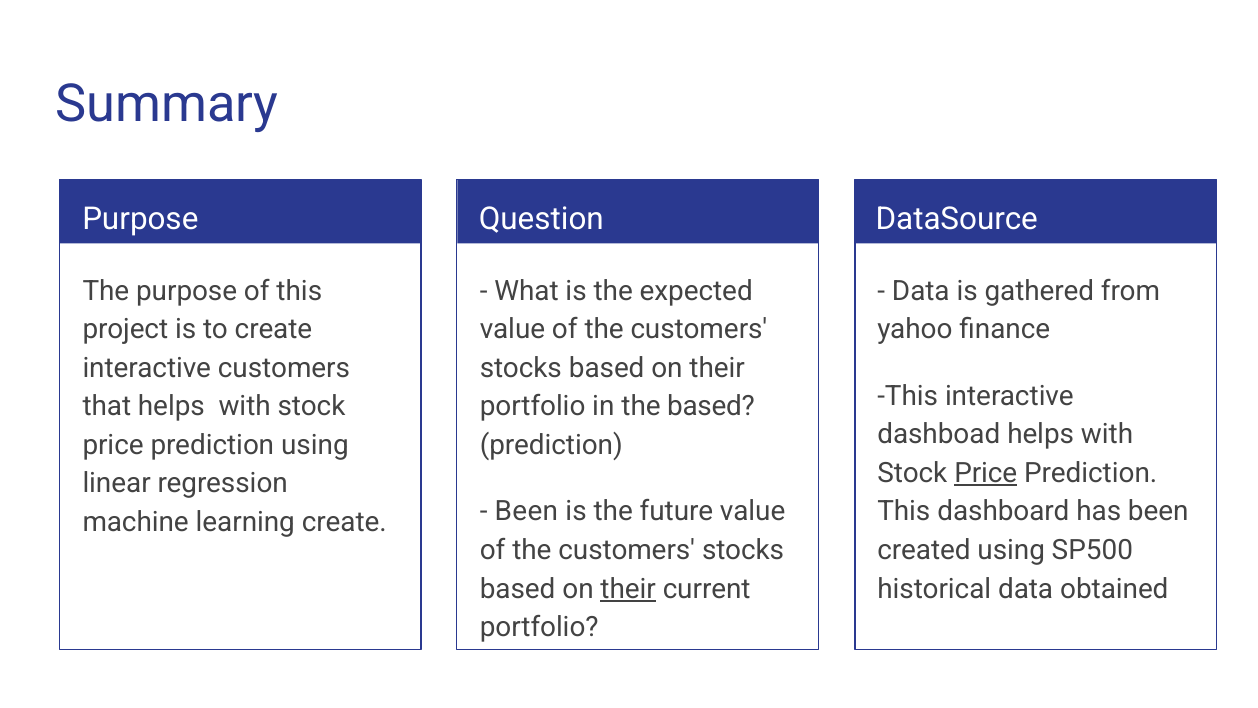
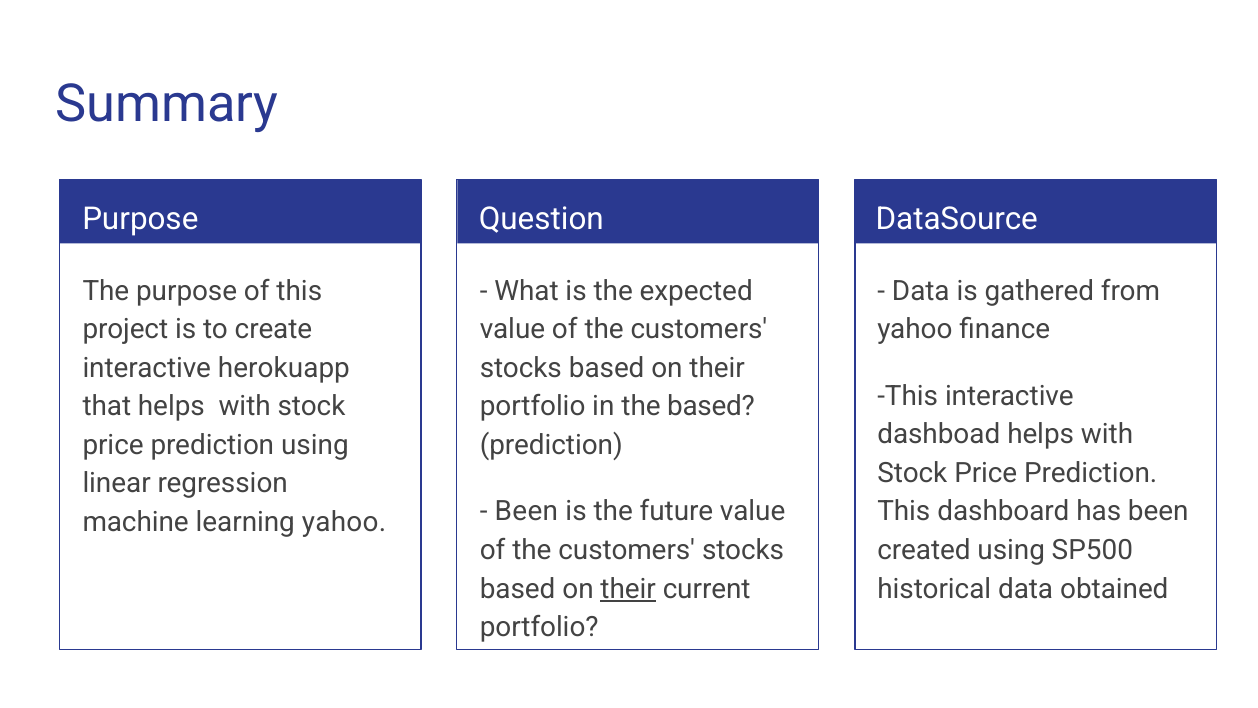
interactive customers: customers -> herokuapp (284, 368)
Price underline: present -> none (986, 473)
learning create: create -> yahoo (344, 522)
